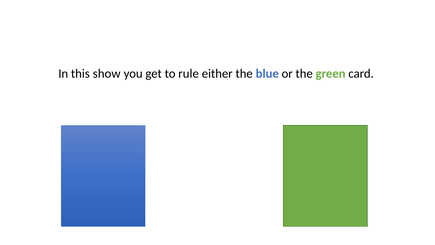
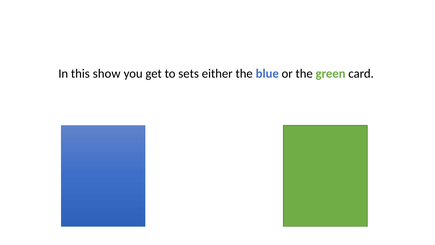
rule: rule -> sets (189, 74)
